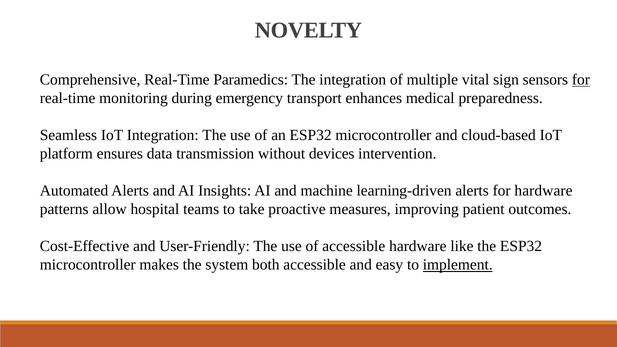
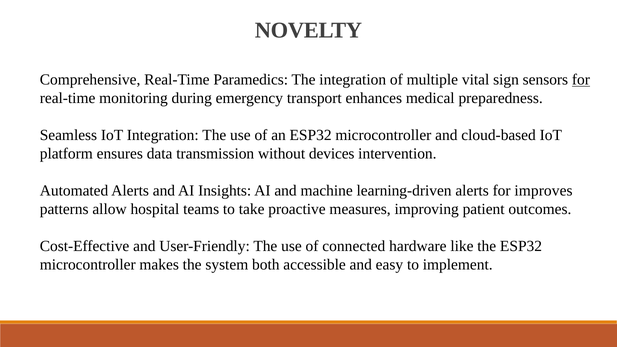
for hardware: hardware -> improves (544, 191)
of accessible: accessible -> connected (354, 246)
implement underline: present -> none (458, 265)
